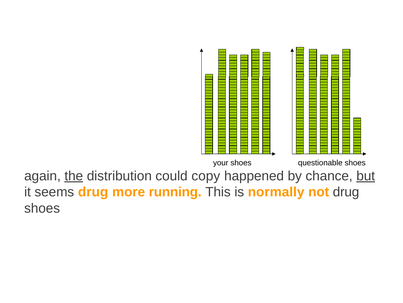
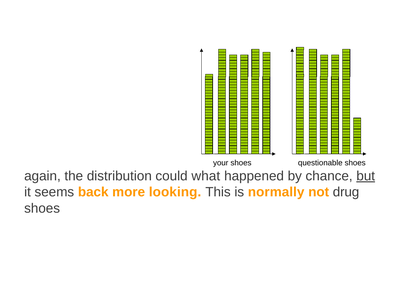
the underline: present -> none (74, 176)
copy: copy -> what (206, 176)
seems drug: drug -> back (93, 192)
running: running -> looking (175, 192)
